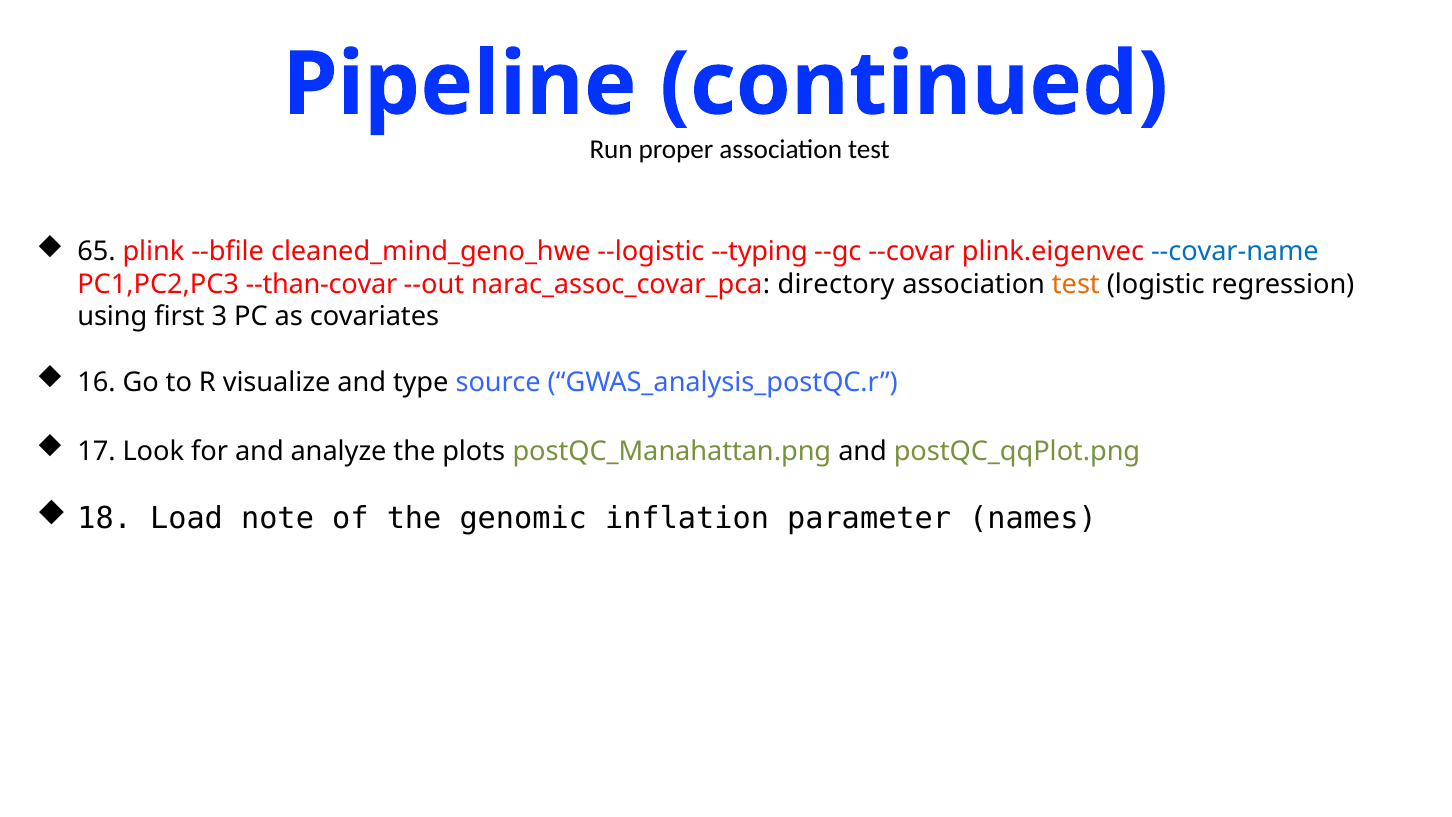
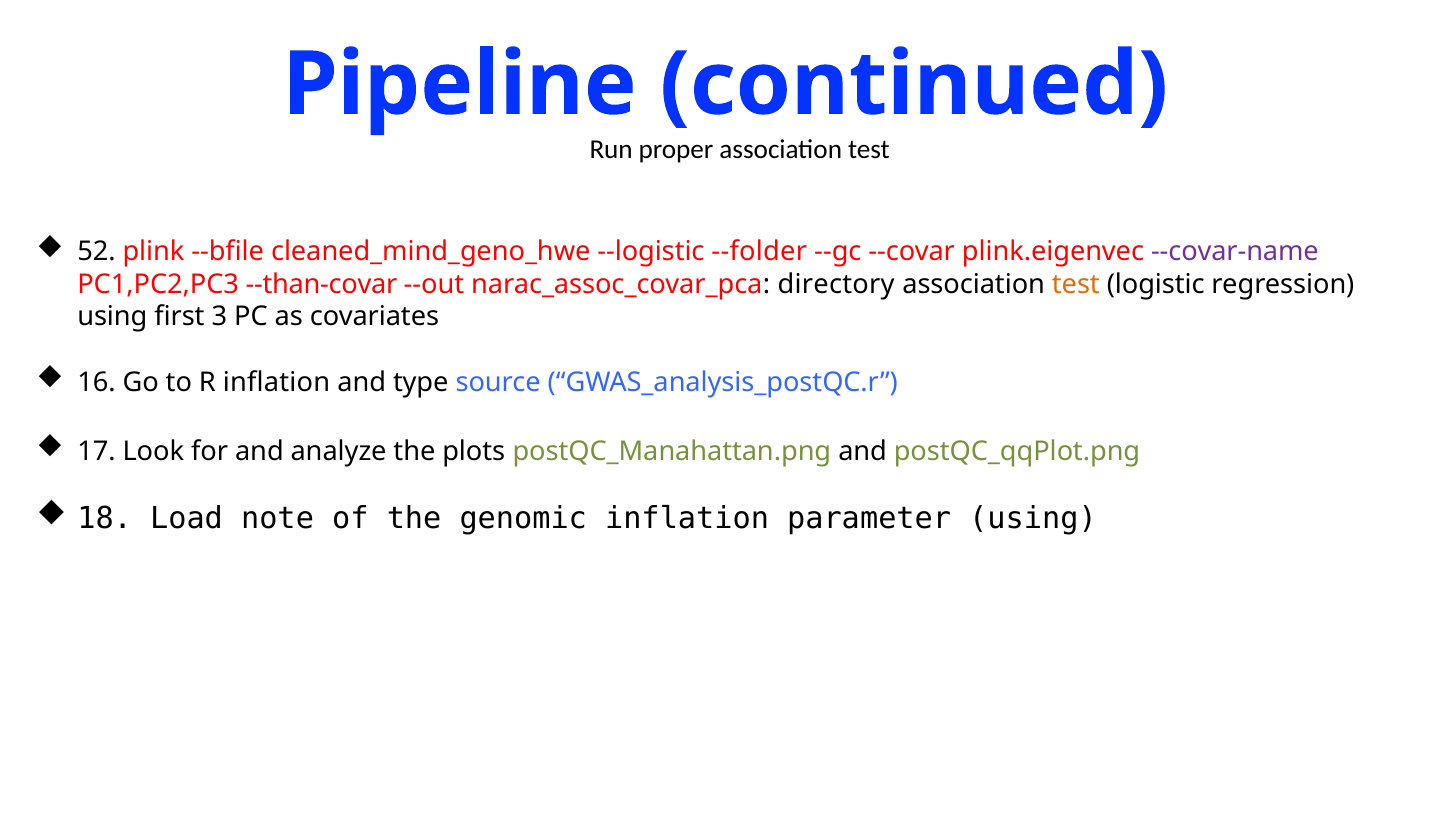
65: 65 -> 52 (97, 252)
--typing: --typing -> --folder (759, 252)
--covar-name colour: blue -> purple (1235, 252)
R visualize: visualize -> inflation (276, 382)
parameter names: names -> using (1033, 518)
